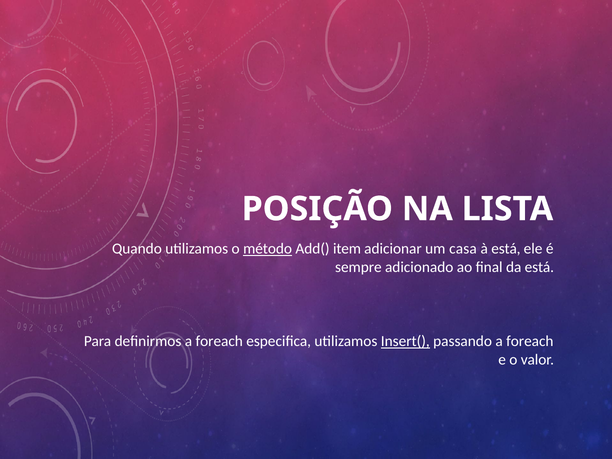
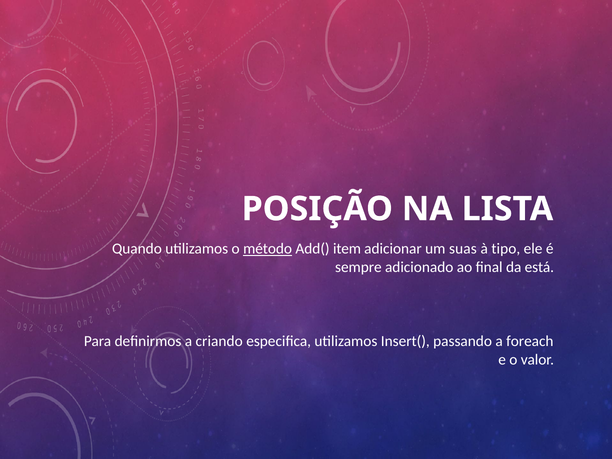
casa: casa -> suas (463, 249)
à está: está -> tipo (506, 249)
definirmos a foreach: foreach -> criando (219, 341)
Insert( underline: present -> none (405, 341)
